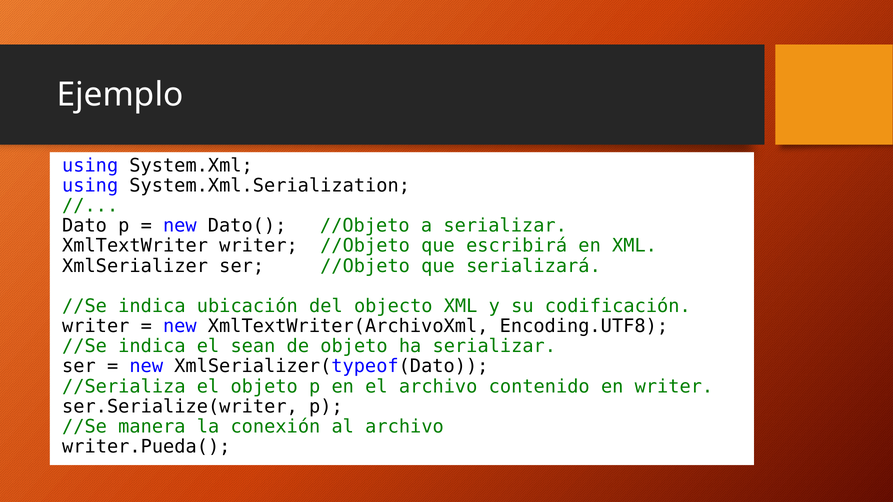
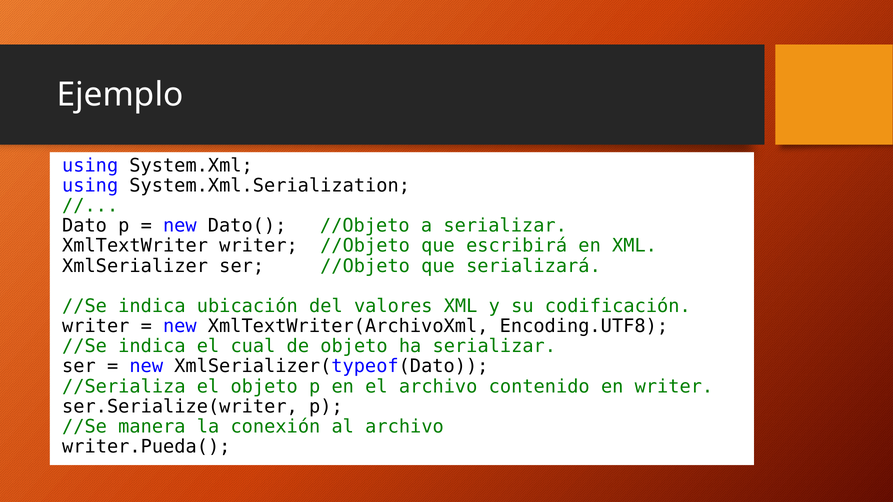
objecto: objecto -> valores (393, 306)
sean: sean -> cual (253, 346)
